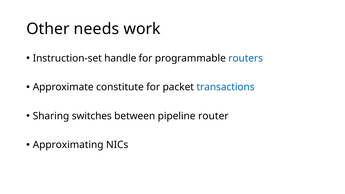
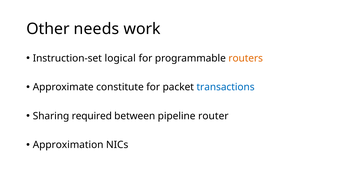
handle: handle -> logical (120, 58)
routers colour: blue -> orange (246, 58)
switches: switches -> required (92, 116)
Approximating: Approximating -> Approximation (68, 145)
